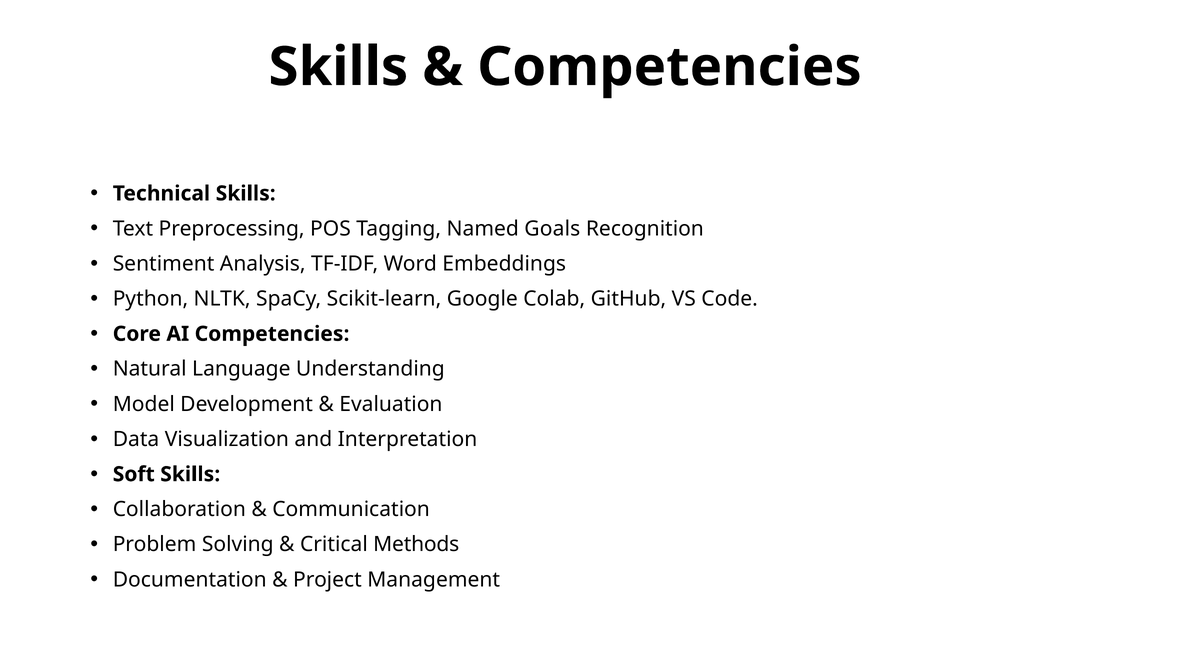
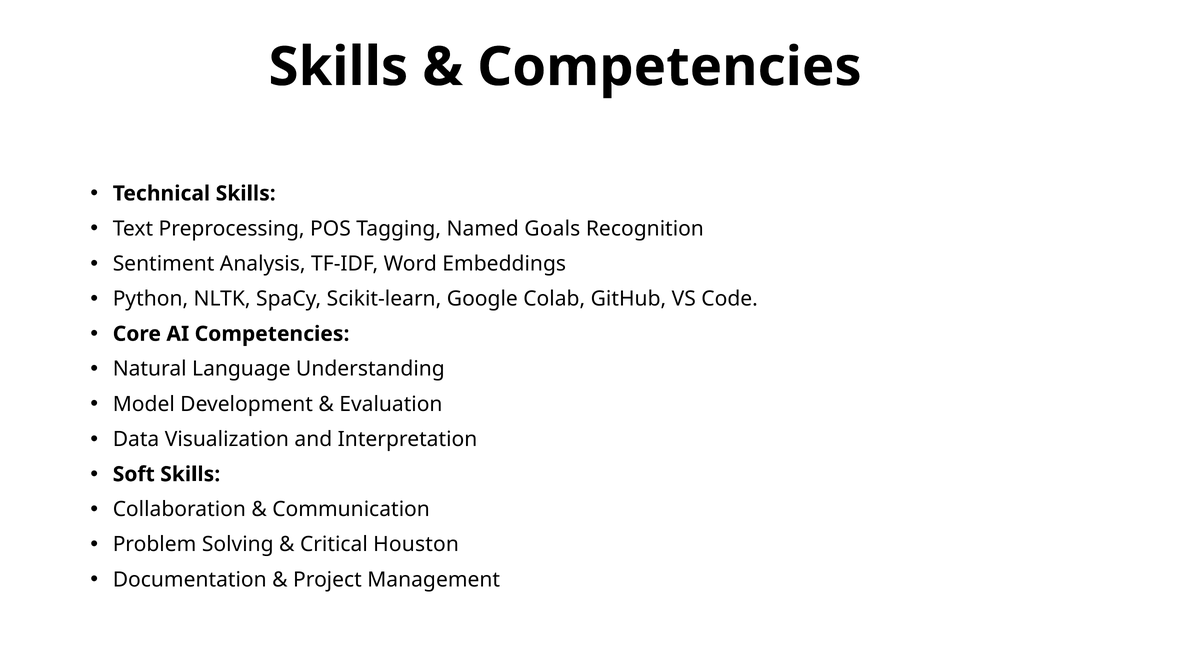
Methods: Methods -> Houston (416, 544)
